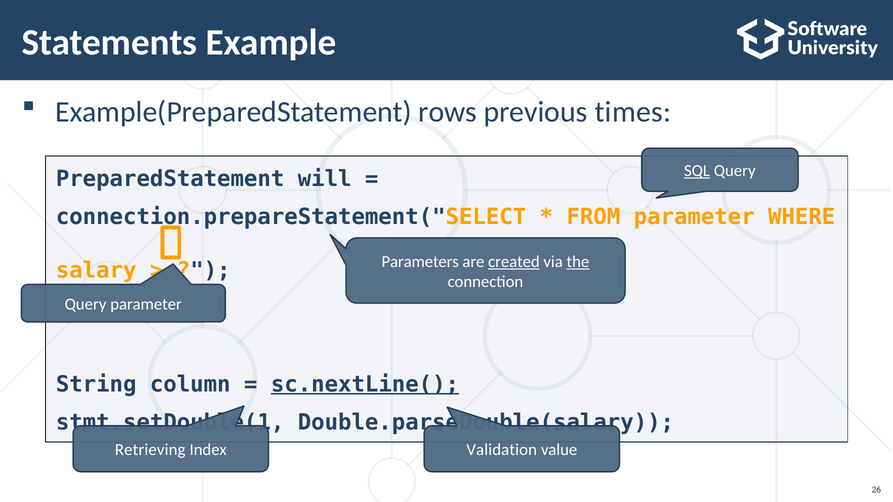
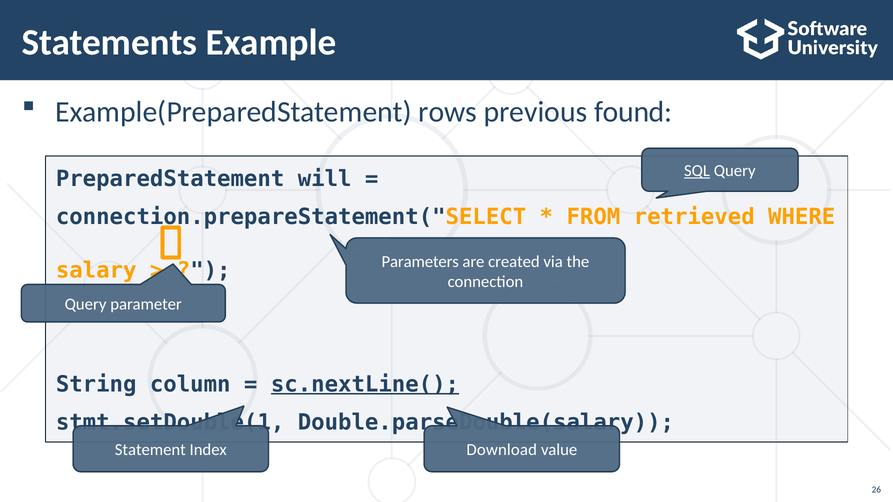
times: times -> found (633, 112)
FROM parameter: parameter -> retrieved (694, 217)
created underline: present -> none (514, 262)
the underline: present -> none (578, 262)
Retrieving: Retrieving -> Statement (150, 450)
Validation: Validation -> Download (502, 450)
